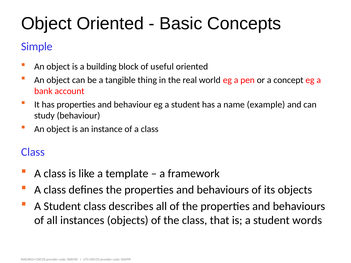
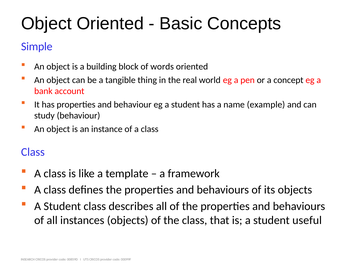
useful: useful -> words (162, 67)
words: words -> useful (307, 220)
